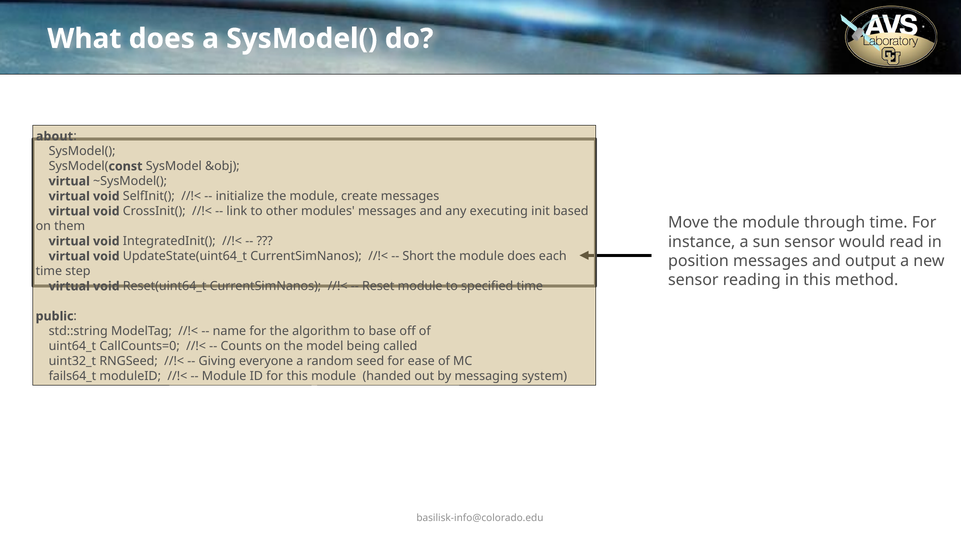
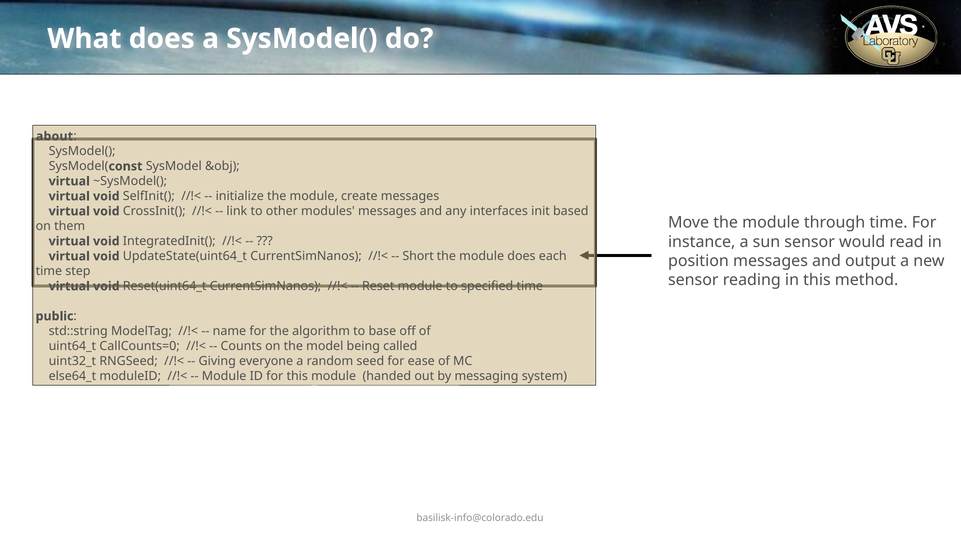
executing: executing -> interfaces (499, 211)
fails64_t: fails64_t -> else64_t (72, 377)
